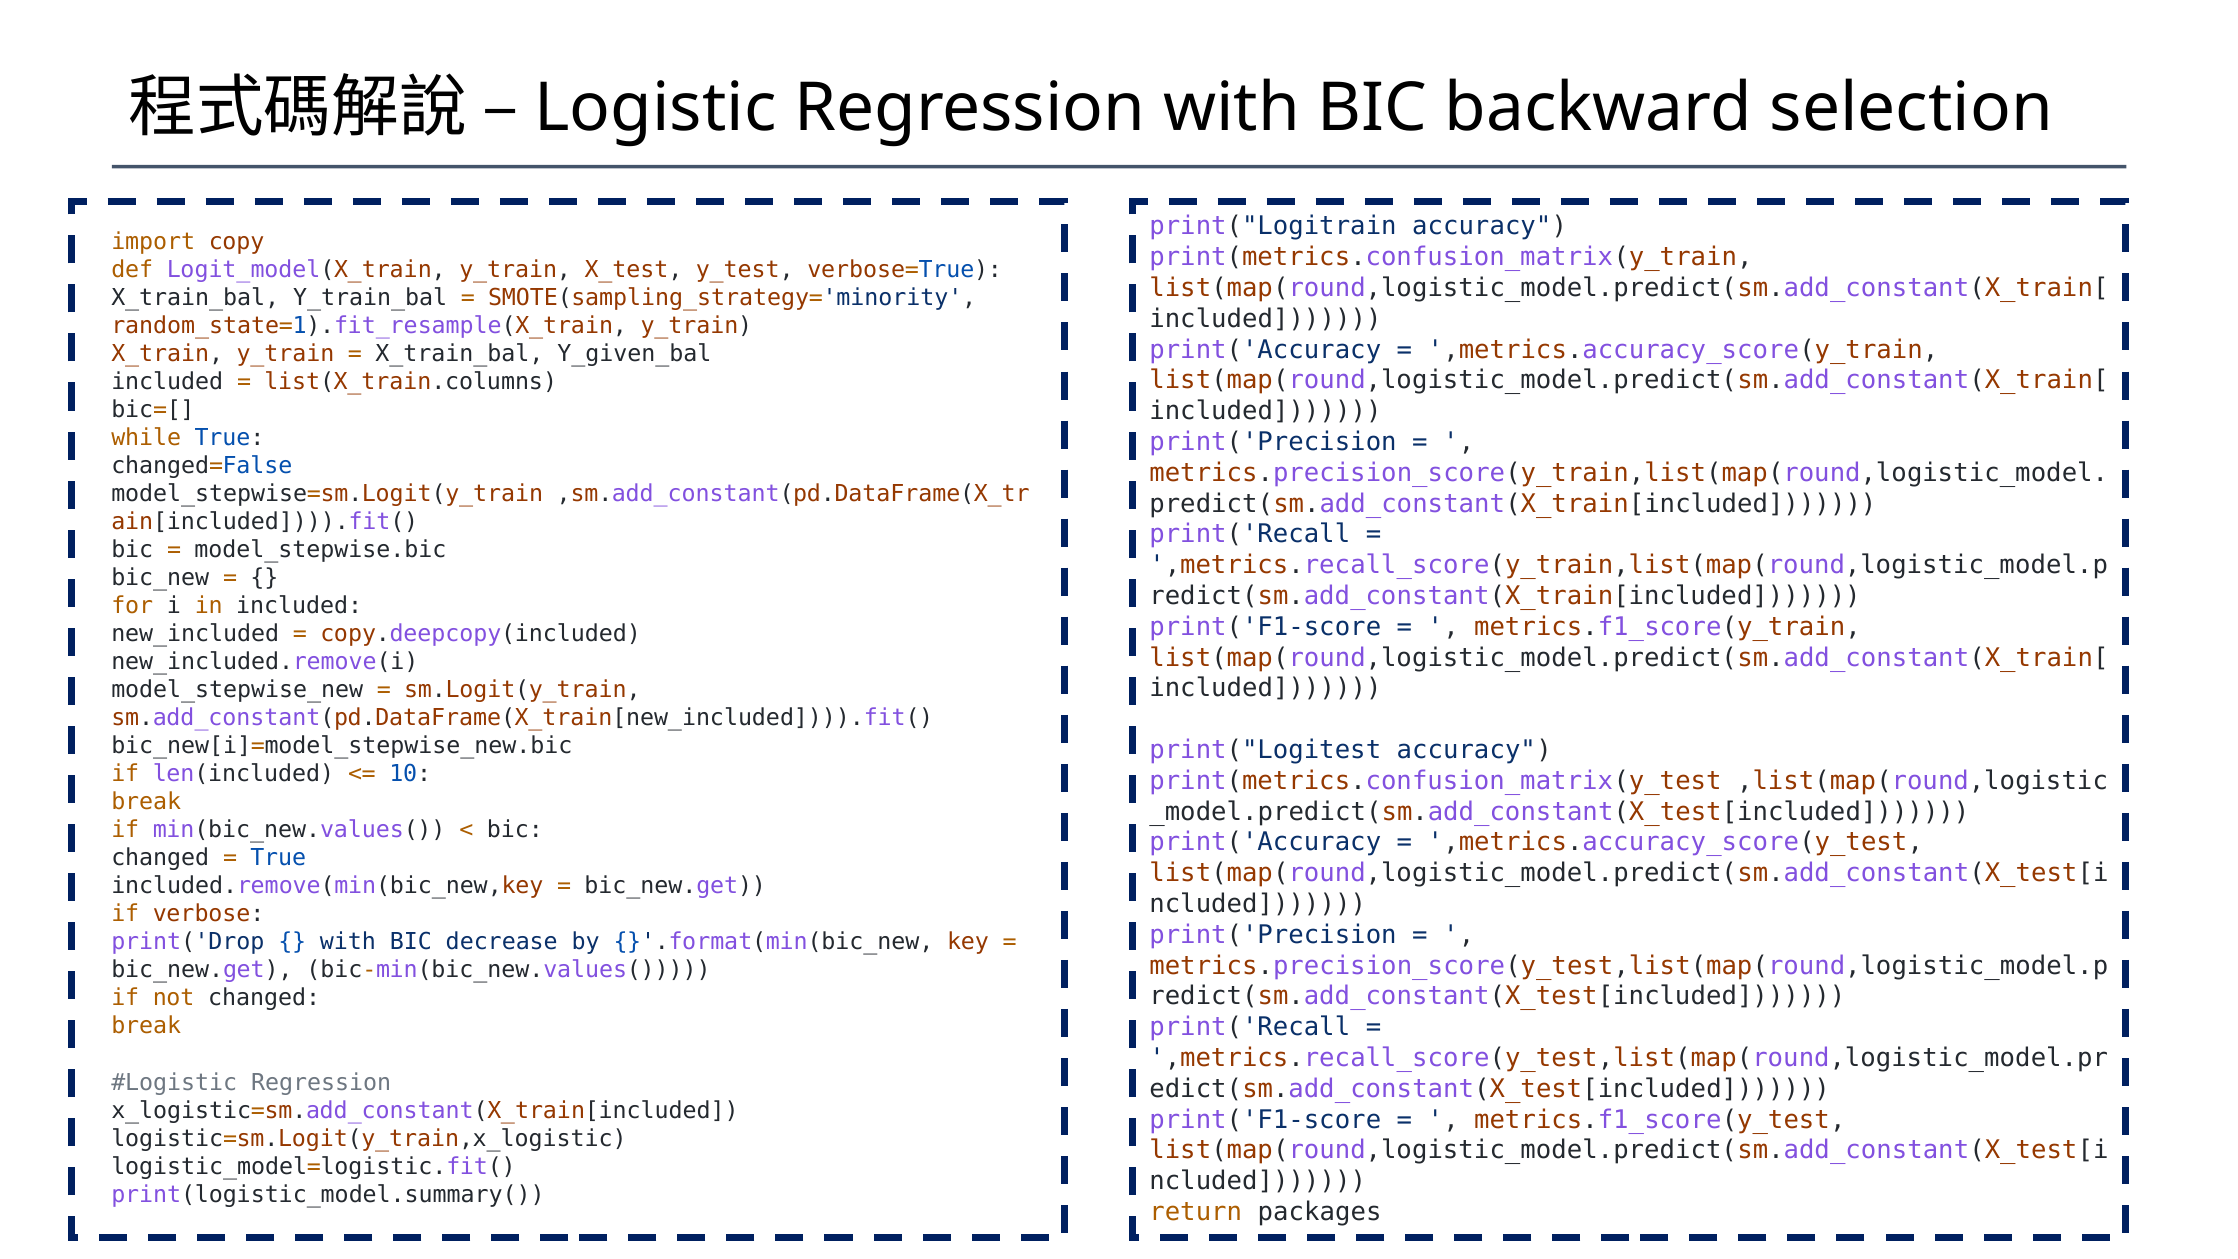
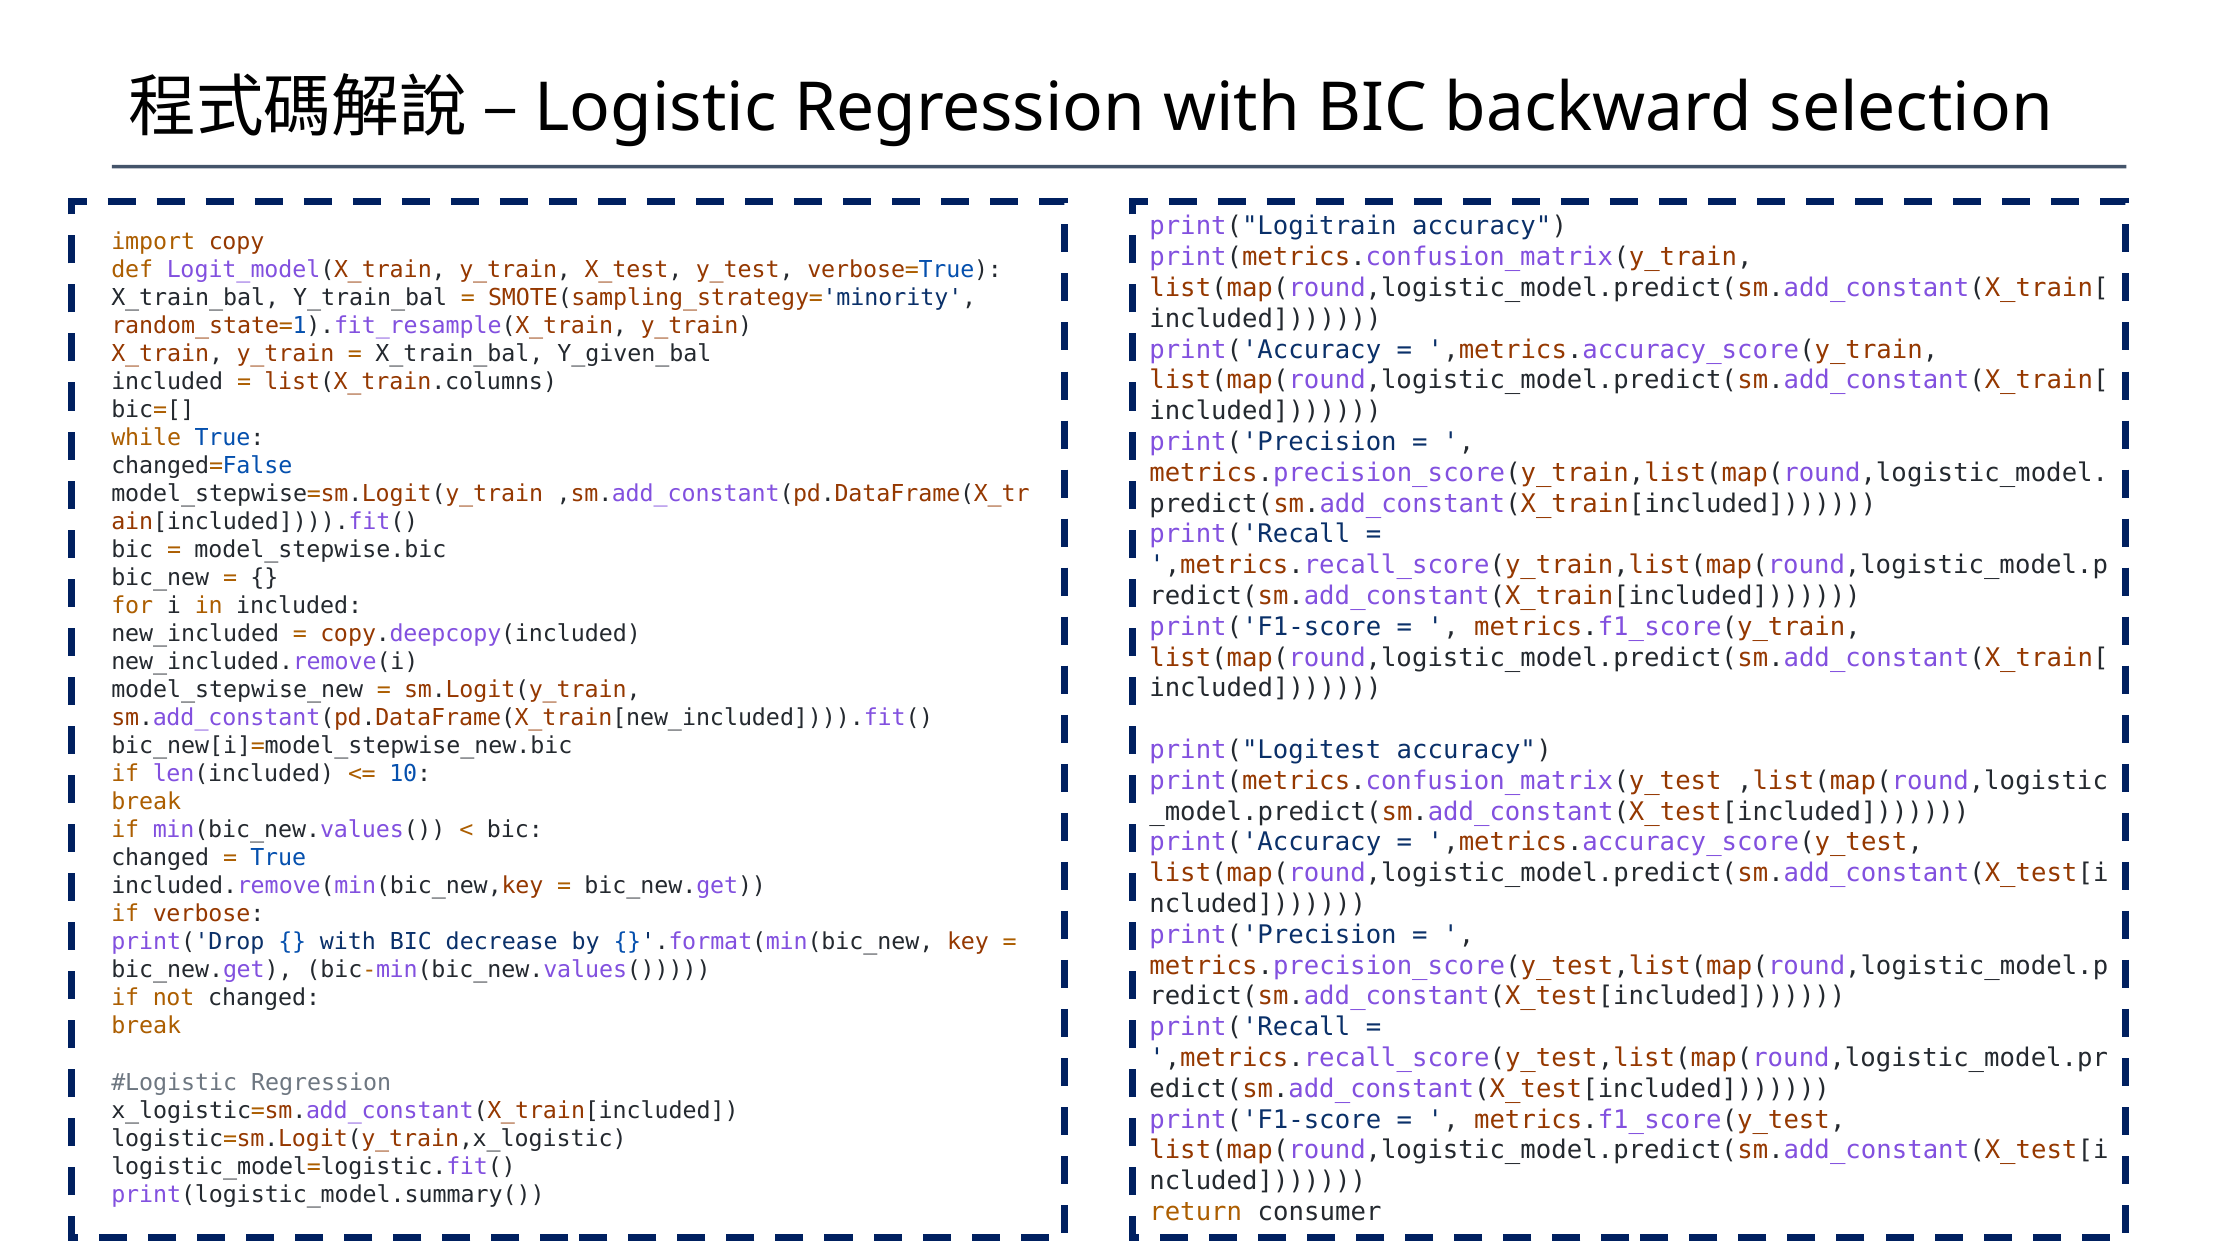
packages: packages -> consumer (1320, 1212)
